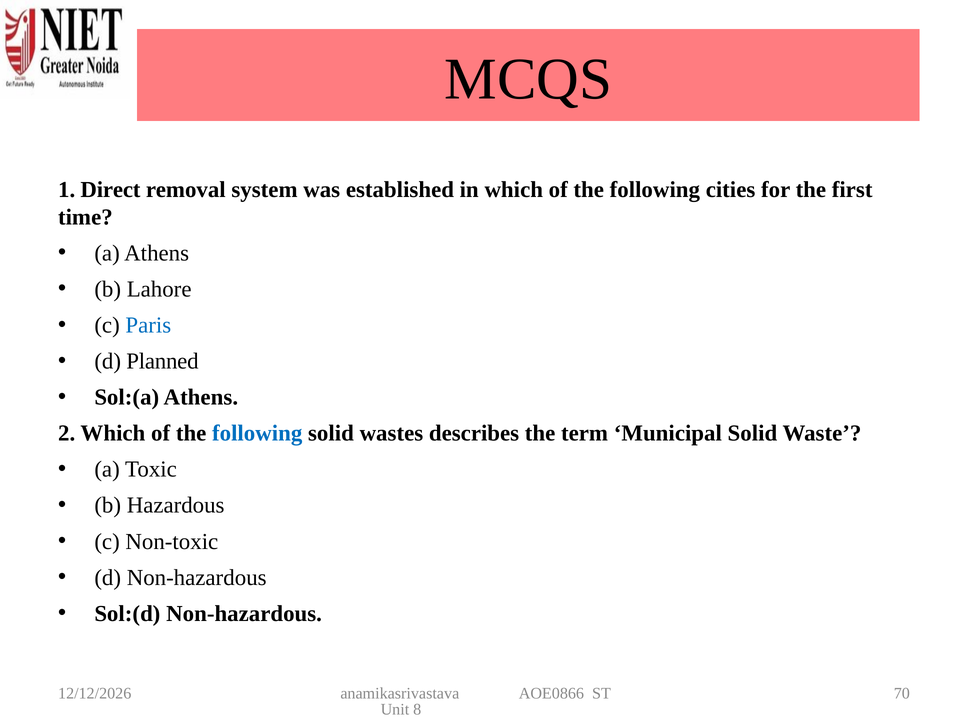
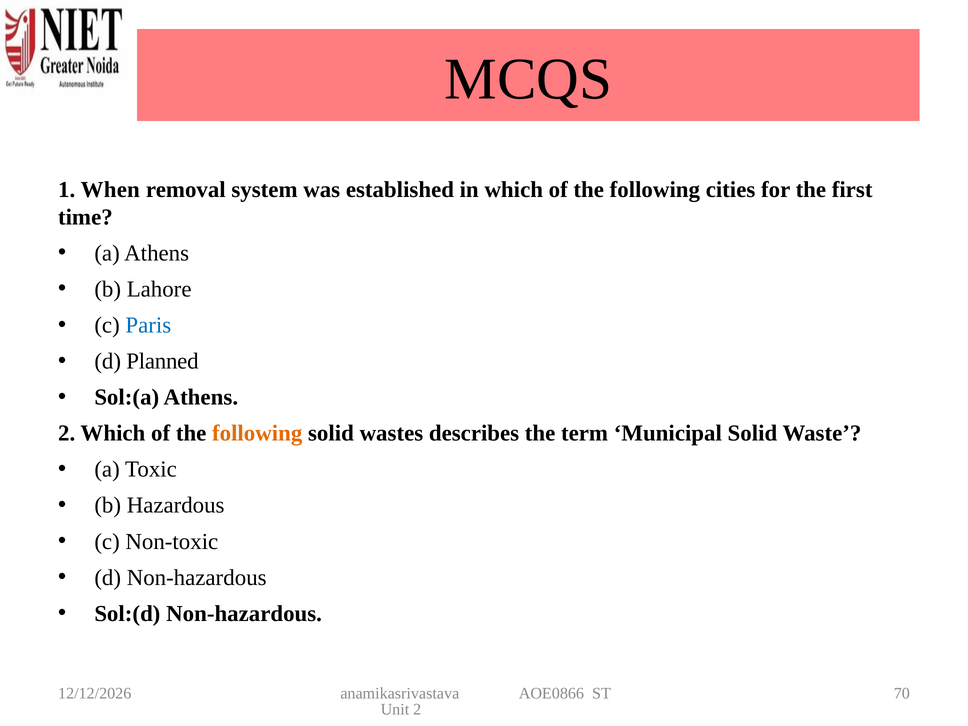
Direct: Direct -> When (110, 190)
following colour: blue -> orange (257, 433)
Unit 8: 8 -> 2 (417, 709)
